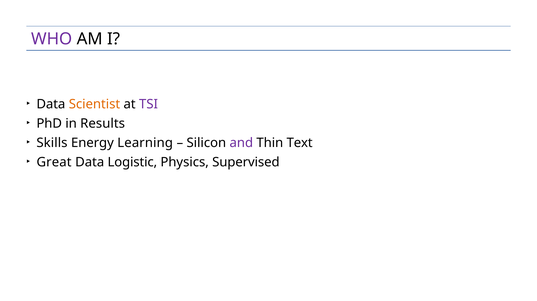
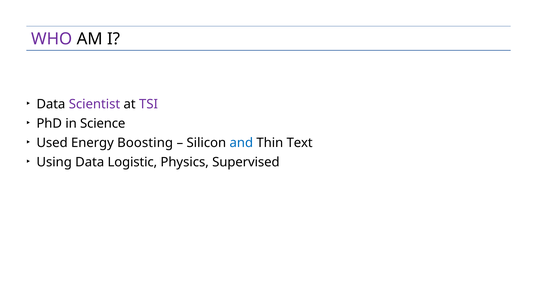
Scientist colour: orange -> purple (94, 104)
Results: Results -> Science (103, 124)
Skills: Skills -> Used (52, 143)
Learning: Learning -> Boosting (145, 143)
and colour: purple -> blue (241, 143)
Great: Great -> Using (54, 162)
